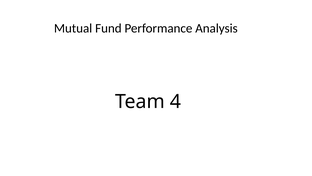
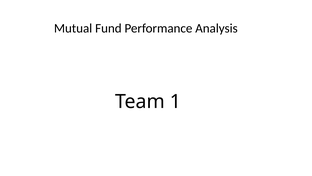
4: 4 -> 1 (175, 101)
